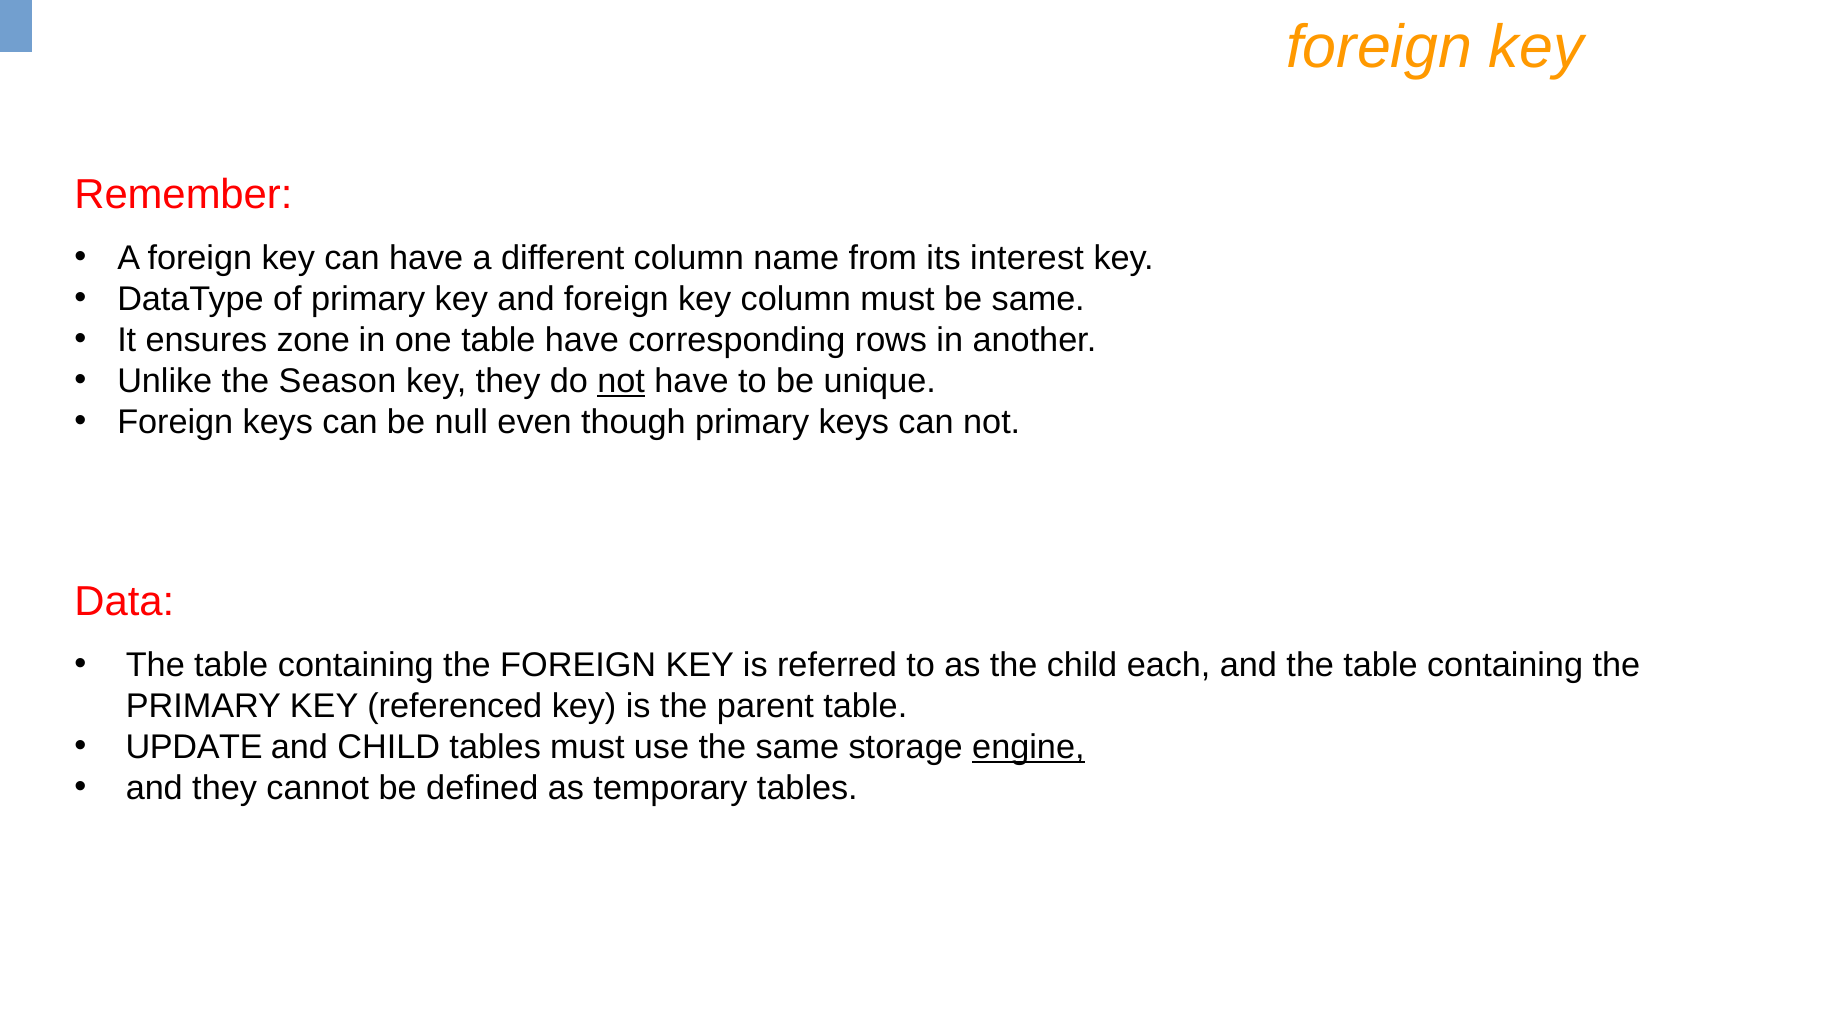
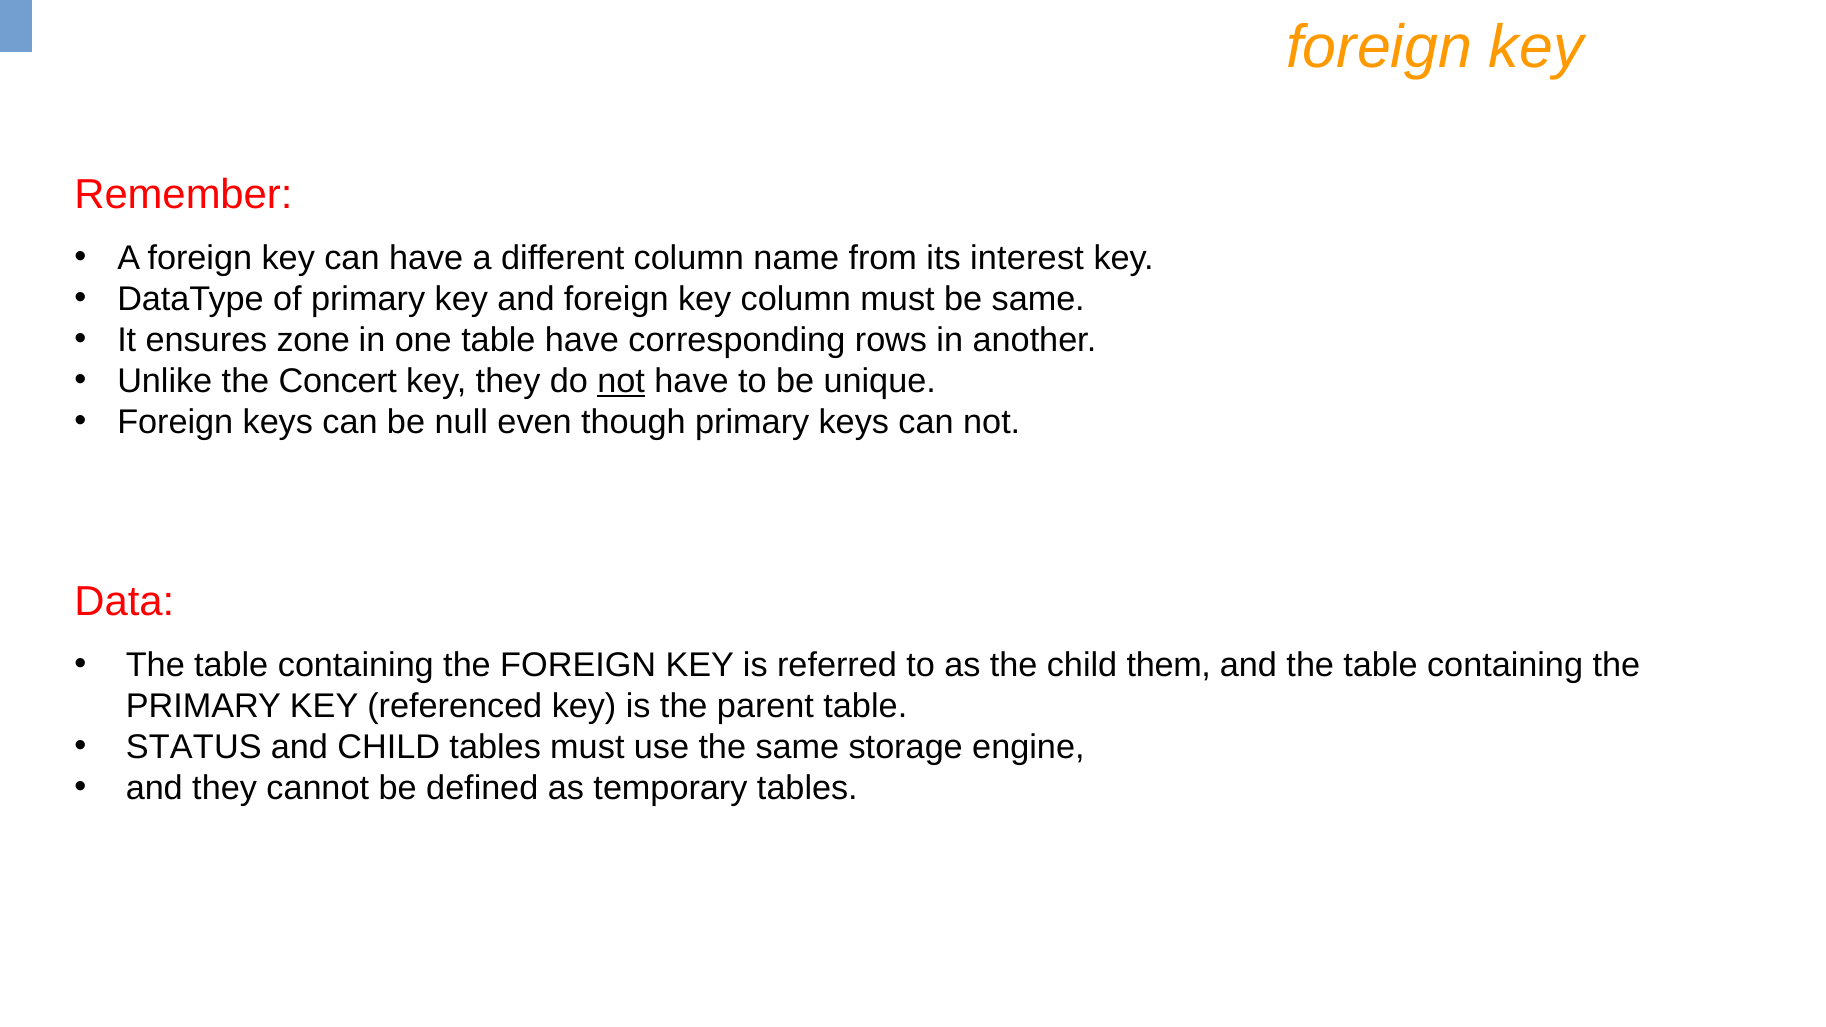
Season: Season -> Concert (338, 381)
each: each -> them (1169, 665)
UPDATE: UPDATE -> STATUS (194, 747)
engine underline: present -> none (1028, 747)
